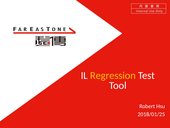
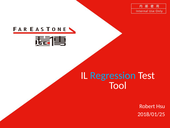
Regression colour: yellow -> light blue (113, 75)
